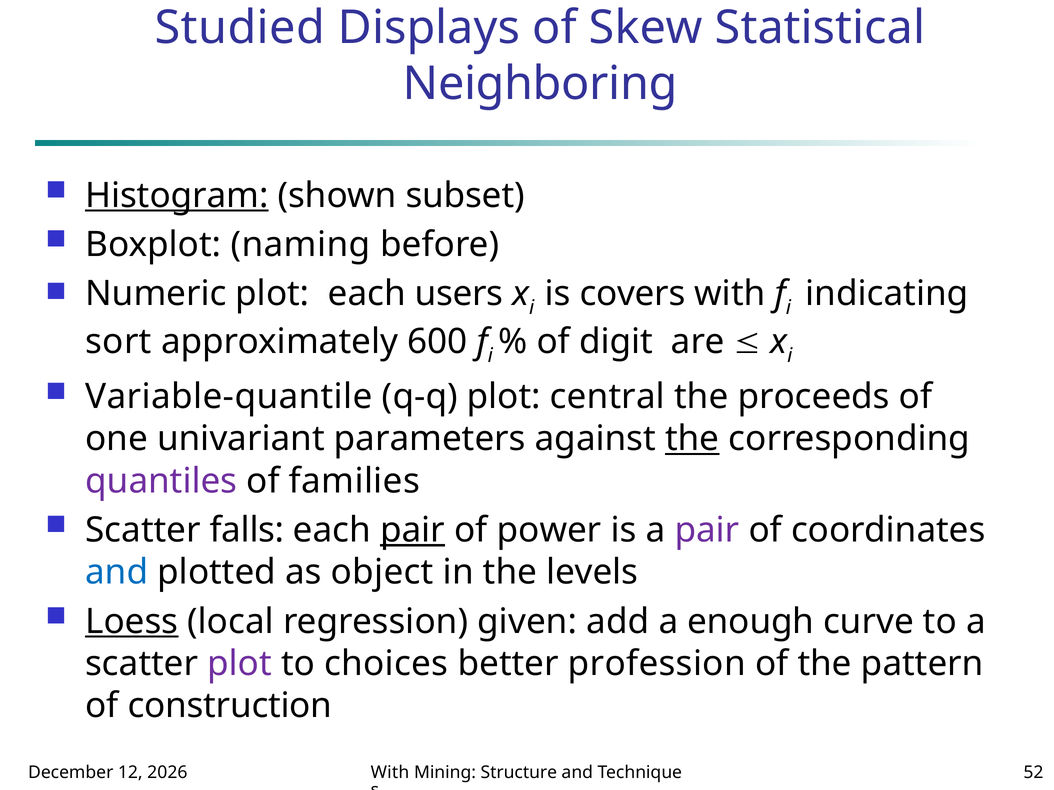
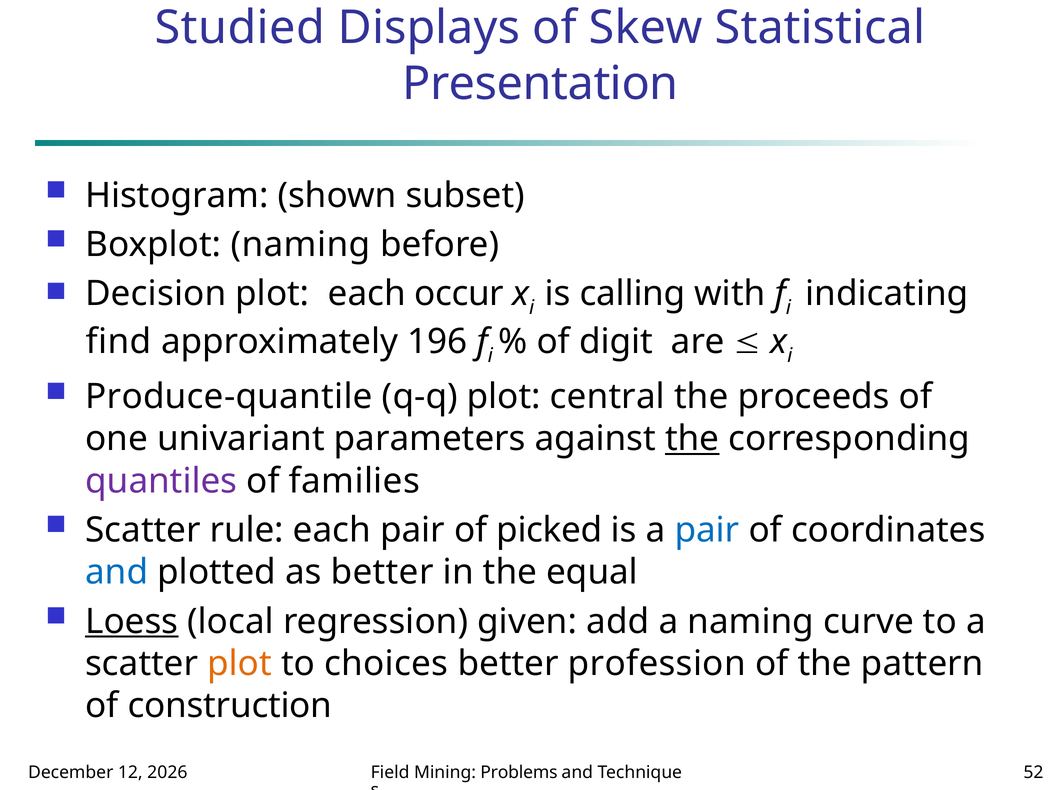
Neighboring: Neighboring -> Presentation (540, 84)
Histogram underline: present -> none (177, 196)
Numeric: Numeric -> Decision (156, 294)
users: users -> occur (459, 294)
covers: covers -> calling (633, 294)
sort: sort -> find (118, 342)
600: 600 -> 196 (437, 342)
Variable-quantile: Variable-quantile -> Produce-quantile (229, 397)
falls: falls -> rule (247, 531)
pair underline: present -> none (413, 531)
power: power -> picked (549, 531)
pair colour: purple -> blue (707, 531)
as object: object -> better (382, 573)
levels: levels -> equal (592, 573)
a enough: enough -> naming (751, 622)
plot colour: purple -> orange (240, 664)
With: With -> Field (390, 773)
Structure: Structure -> Problems (519, 773)
